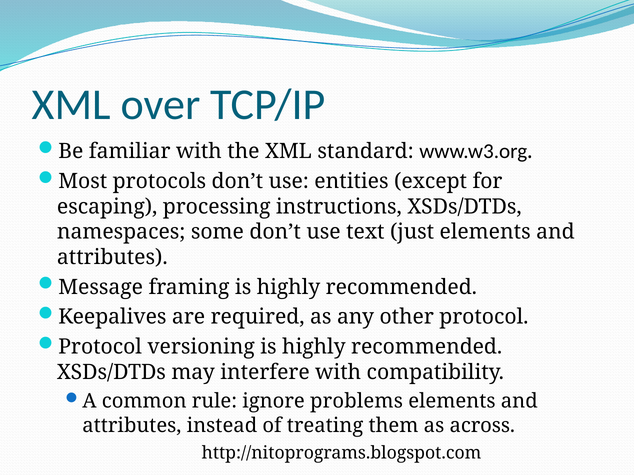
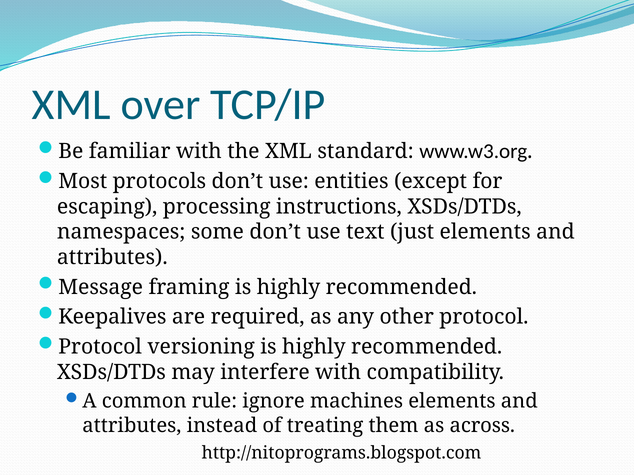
problems: problems -> machines (357, 402)
